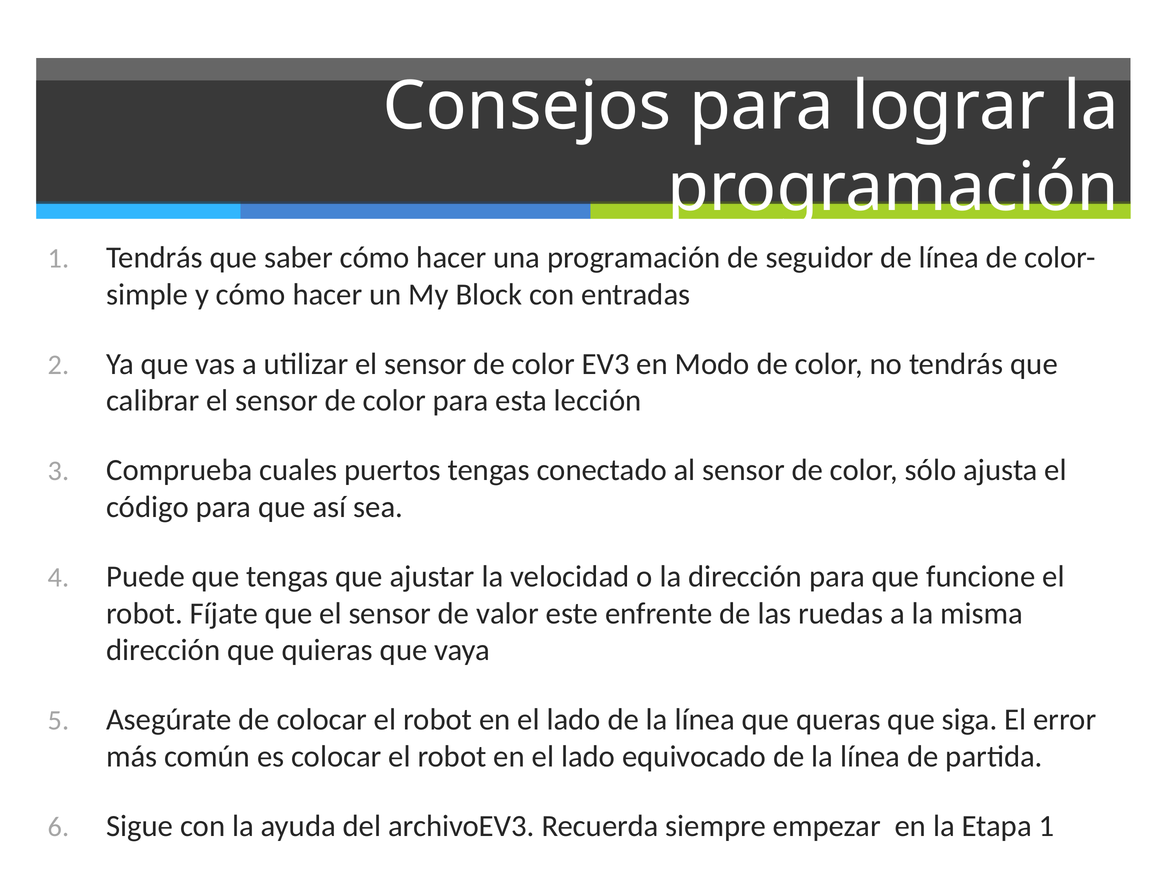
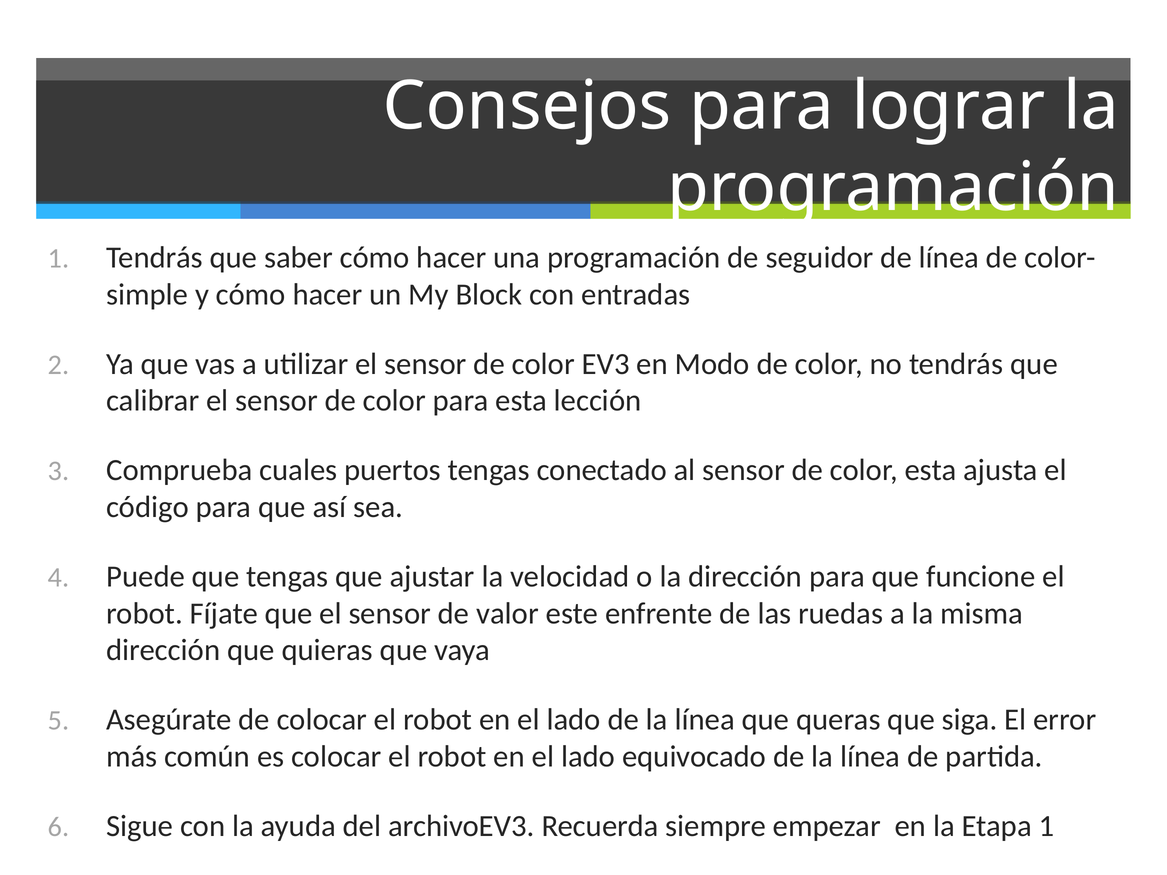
color sólo: sólo -> esta (931, 470)
